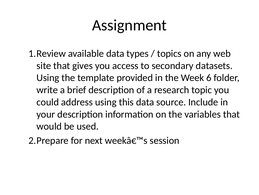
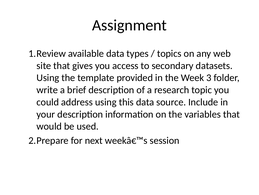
6: 6 -> 3 (209, 78)
